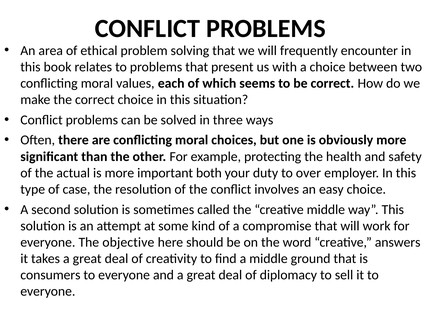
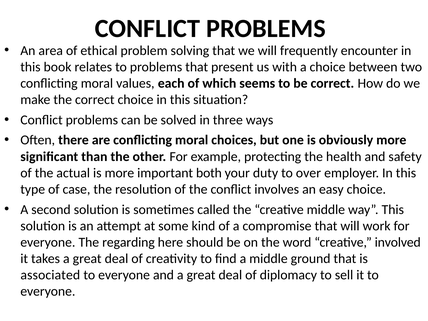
objective: objective -> regarding (128, 242)
answers: answers -> involved (398, 242)
consumers: consumers -> associated (50, 275)
